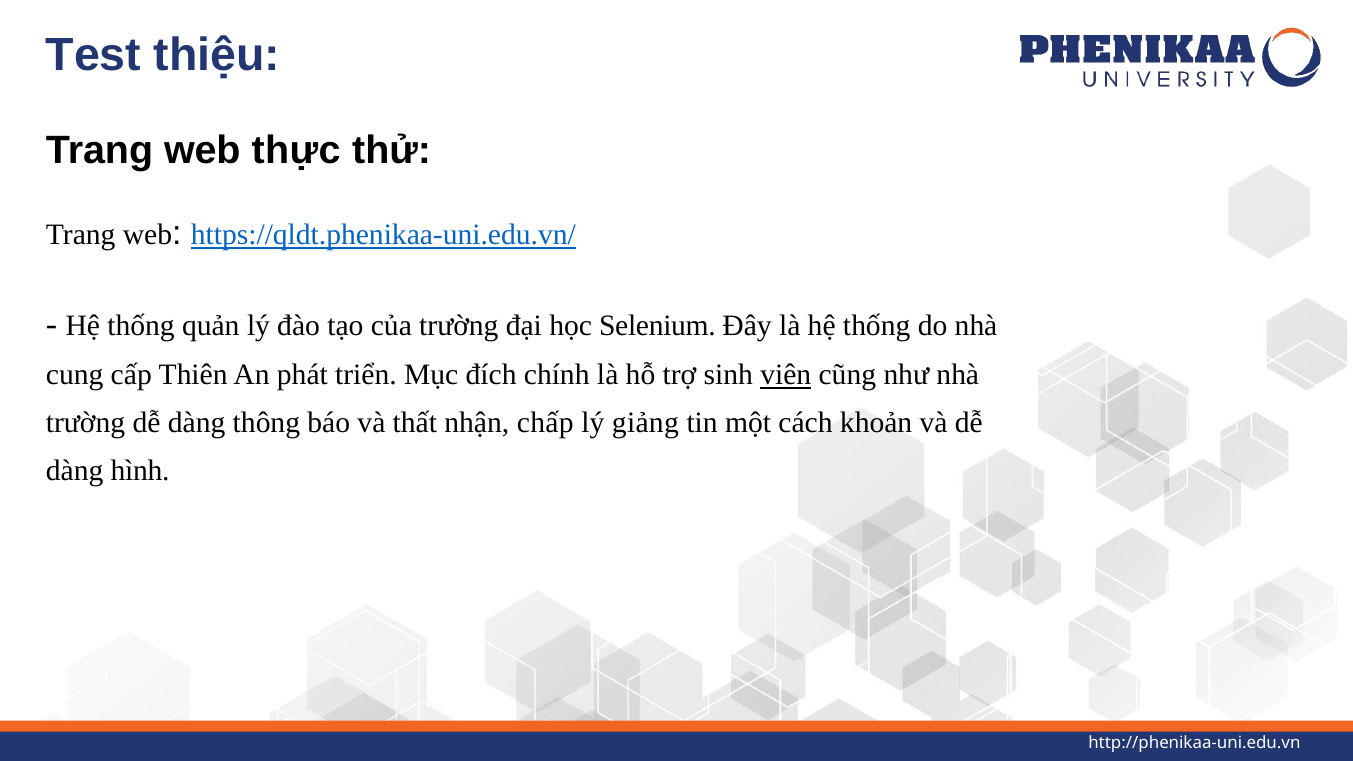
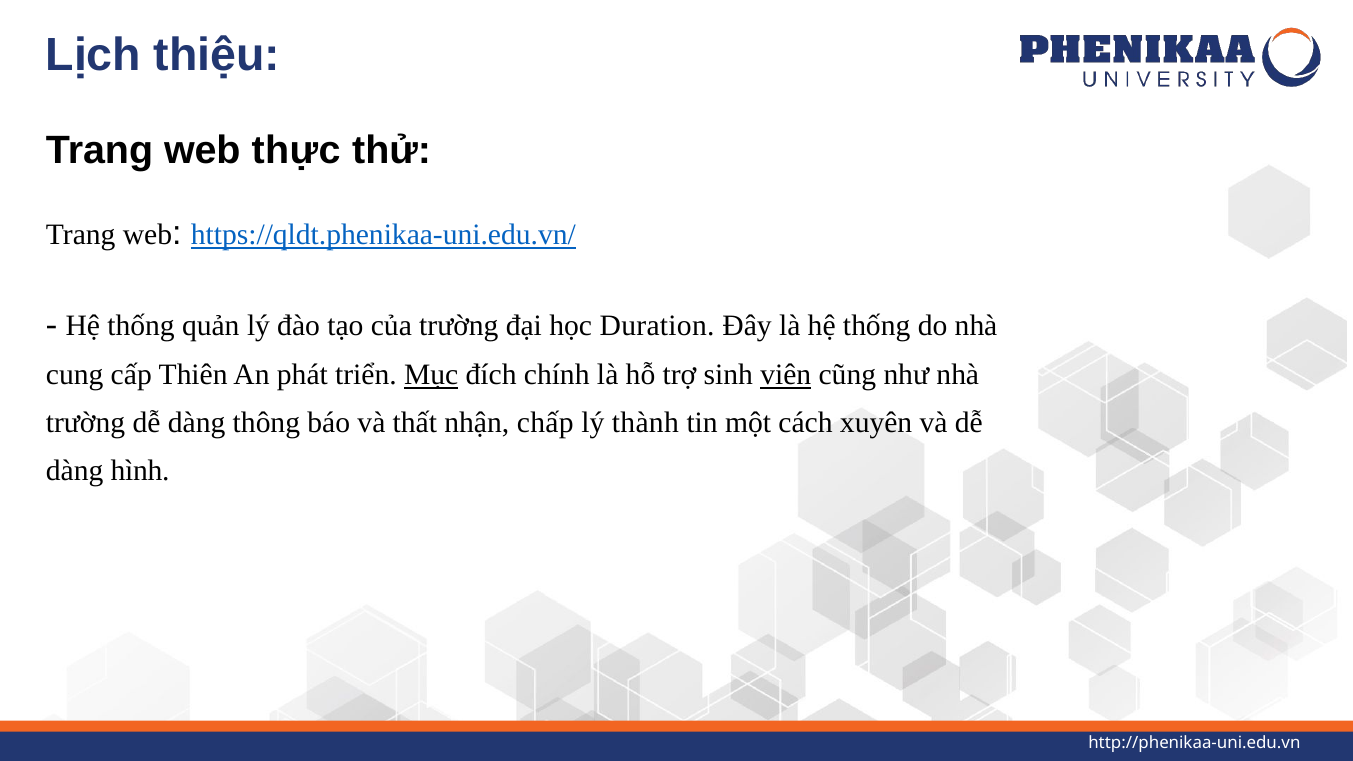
Test: Test -> Lịch (93, 55)
Selenium: Selenium -> Duration (657, 326)
Mục underline: none -> present (431, 375)
giảng: giảng -> thành (645, 423)
khoản: khoản -> xuyên (876, 423)
